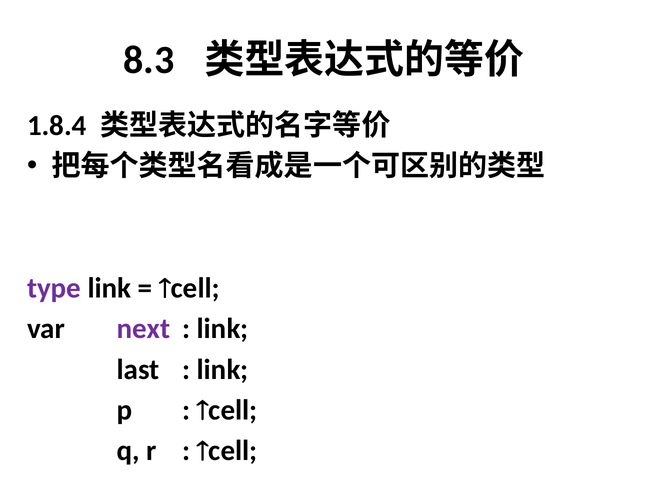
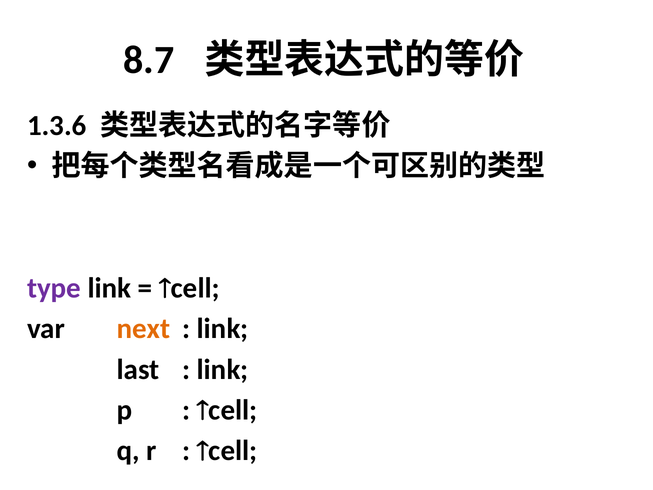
8.3: 8.3 -> 8.7 (149, 60)
1.8.4: 1.8.4 -> 1.3.6 (57, 125)
next colour: purple -> orange (143, 329)
